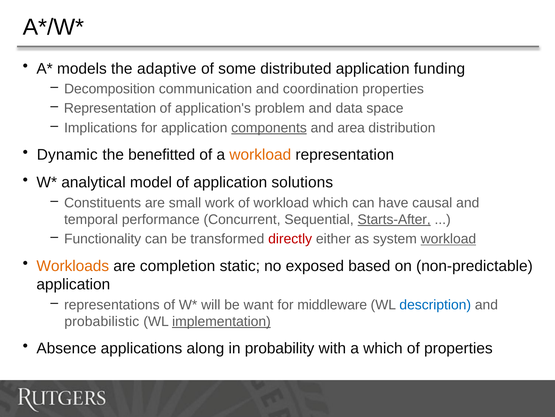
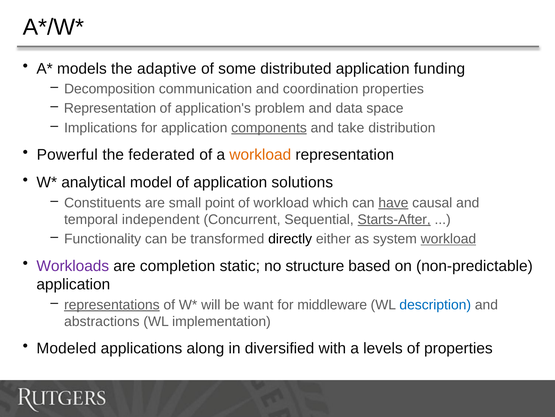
area: area -> take (351, 128)
Dynamic: Dynamic -> Powerful (67, 154)
benefitted: benefitted -> federated (162, 154)
work: work -> point (220, 202)
have underline: none -> present (393, 202)
performance: performance -> independent (161, 219)
directly colour: red -> black (290, 239)
Workloads colour: orange -> purple (73, 265)
exposed: exposed -> structure (315, 265)
representations underline: none -> present (112, 304)
probabilistic: probabilistic -> abstractions (102, 321)
implementation underline: present -> none (221, 321)
Absence: Absence -> Modeled (66, 348)
probability: probability -> diversified (280, 348)
a which: which -> levels (383, 348)
